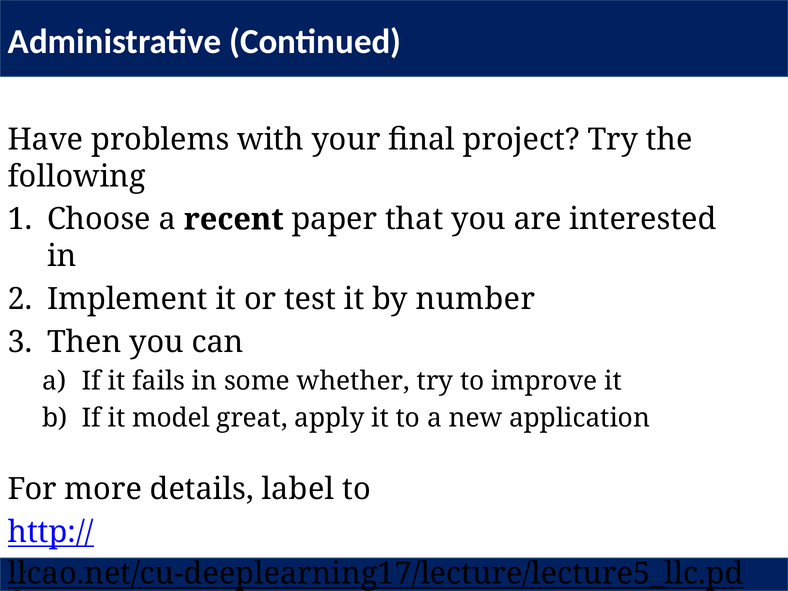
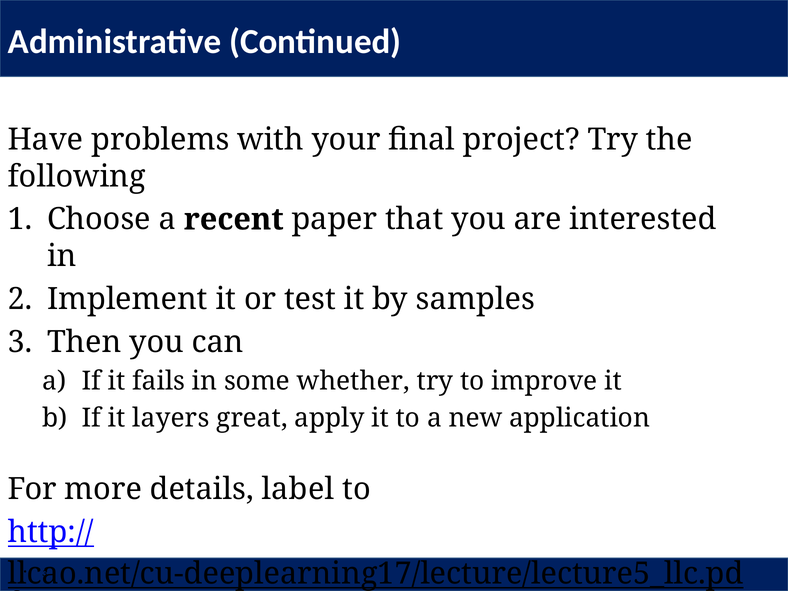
number: number -> samples (475, 299)
model: model -> layers (171, 418)
